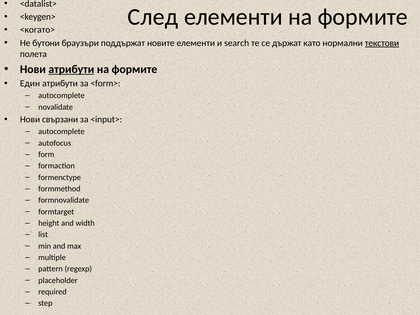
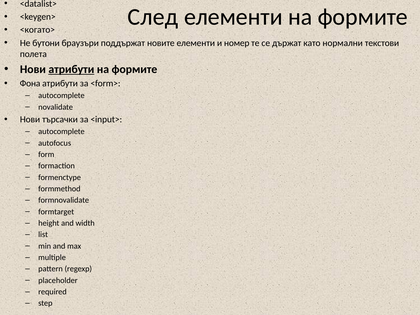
search: search -> номер (237, 43)
текстови underline: present -> none (382, 43)
Един: Един -> Фона (30, 84)
свързани: свързани -> търсачки (60, 120)
